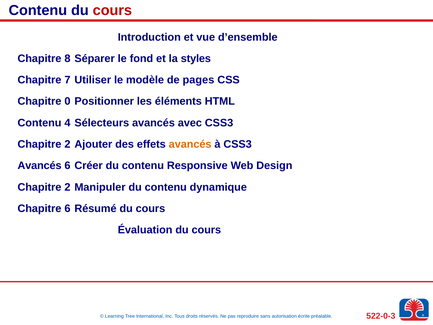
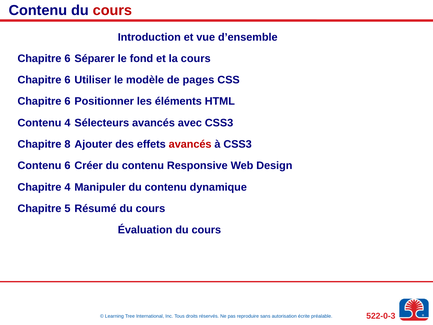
8: 8 -> 6 (67, 58)
la styles: styles -> cours (196, 58)
7: 7 -> 6 (67, 80)
0: 0 -> 6 (67, 101)
2: 2 -> 8 (67, 144)
avancés colour: orange -> red (190, 144)
Avancés: Avancés -> Contenu (39, 166)
2: 2 -> 4 (67, 187)
Chapitre 6: 6 -> 5 (67, 208)
